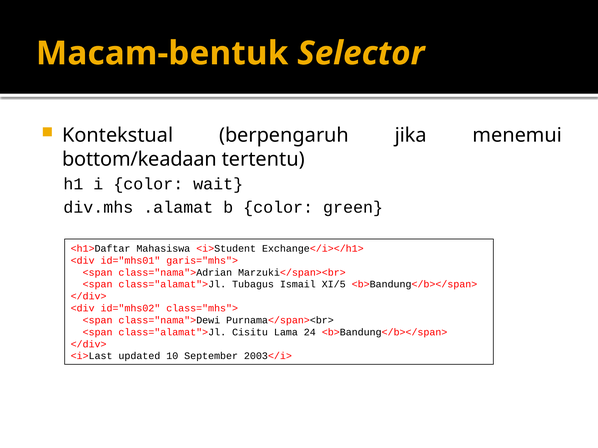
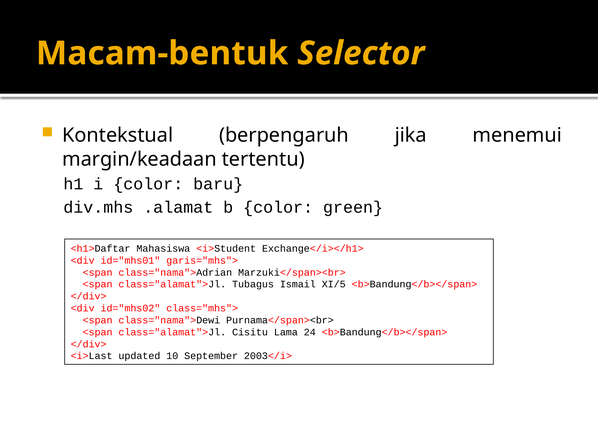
bottom/keadaan: bottom/keadaan -> margin/keadaan (139, 159)
wait: wait -> baru (218, 184)
